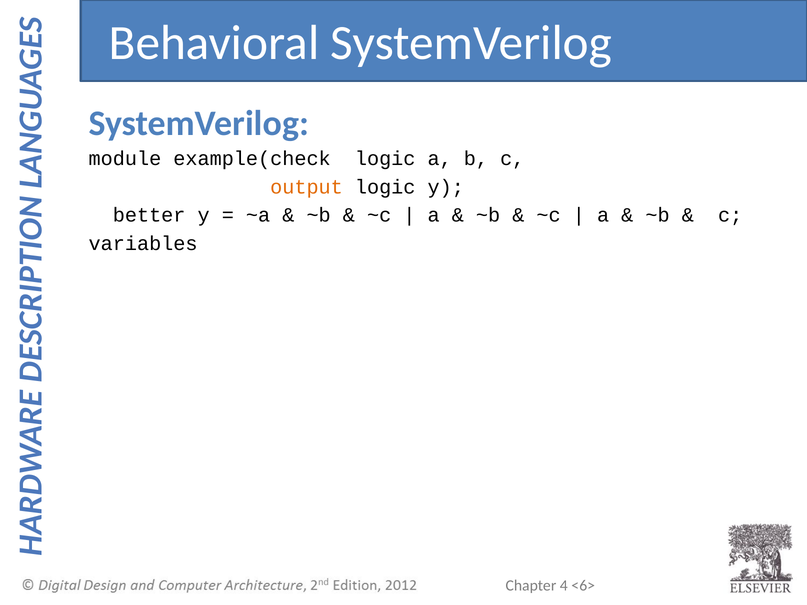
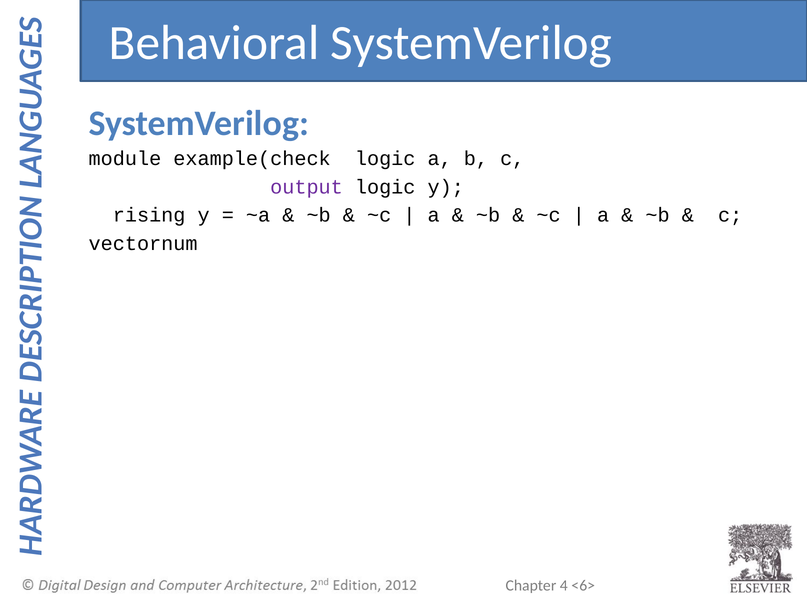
output colour: orange -> purple (307, 187)
better: better -> rising (149, 215)
variables: variables -> vectornum (143, 243)
